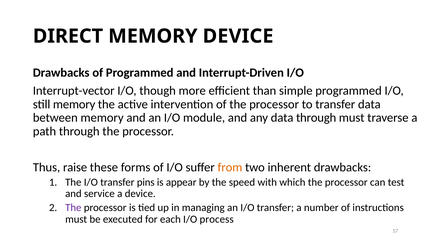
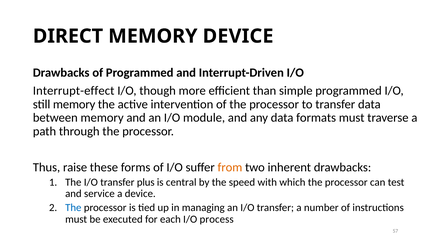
Interrupt-vector: Interrupt-vector -> Interrupt-effect (74, 91)
data through: through -> formats (316, 118)
pins: pins -> plus (146, 182)
appear: appear -> central (181, 182)
The colour: purple -> blue (73, 208)
